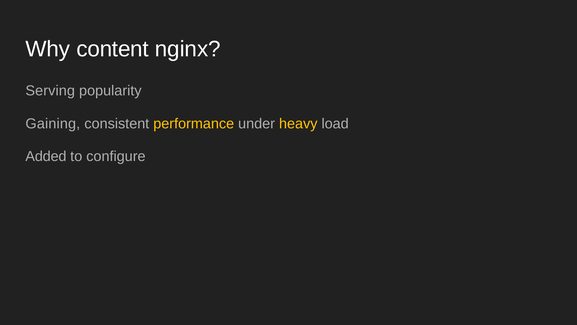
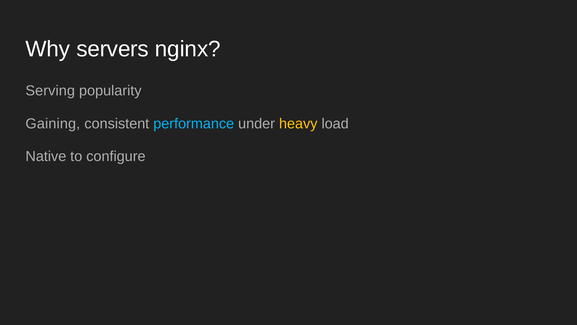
content: content -> servers (113, 49)
performance colour: yellow -> light blue (194, 123)
Added: Added -> Native (46, 156)
